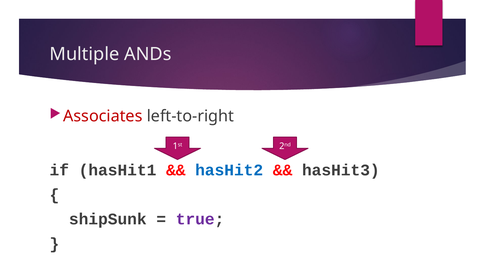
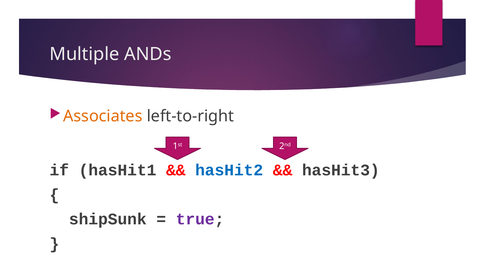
Associates colour: red -> orange (103, 116)
